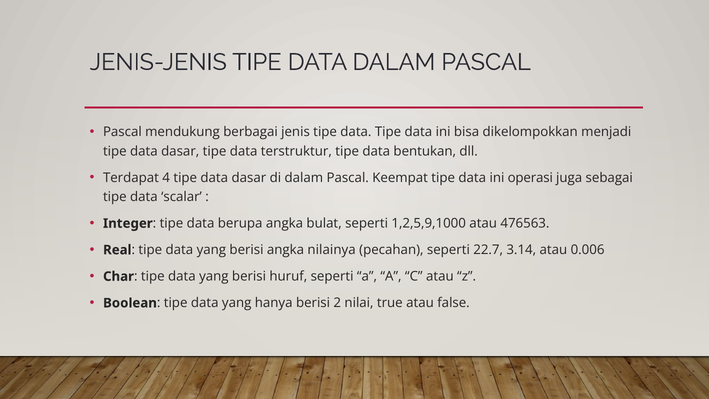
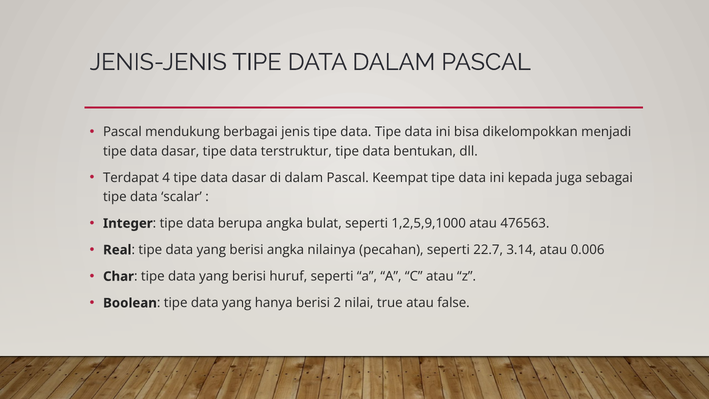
operasi: operasi -> kepada (530, 178)
